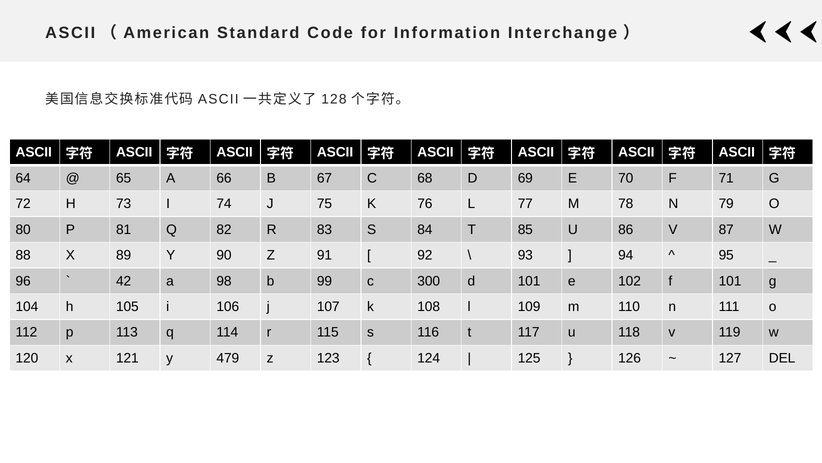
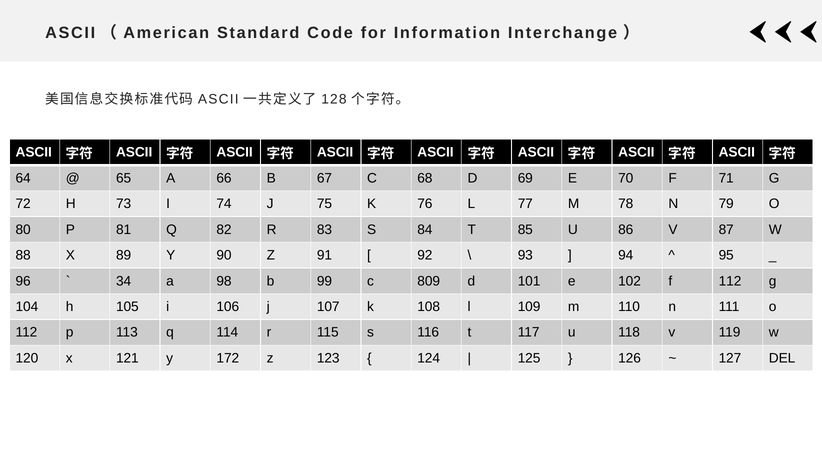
42: 42 -> 34 (124, 281)
300: 300 -> 809 (429, 281)
f 101: 101 -> 112 (730, 281)
479: 479 -> 172 (228, 358)
